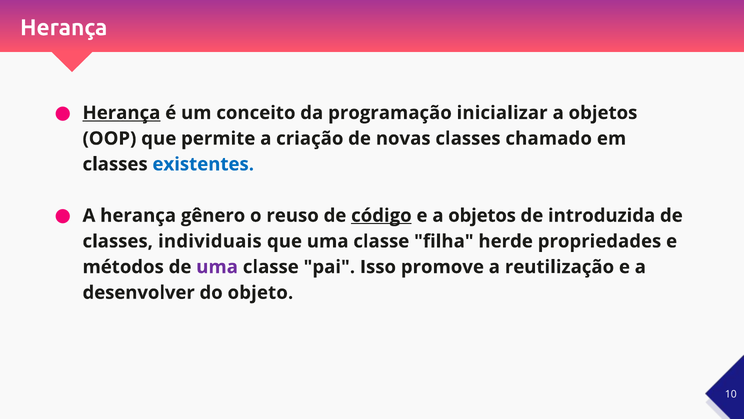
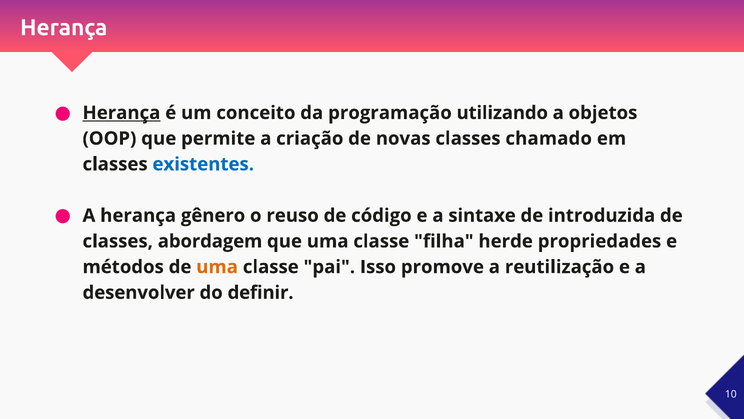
inicializar: inicializar -> utilizando (502, 113)
código underline: present -> none (381, 215)
e a objetos: objetos -> sintaxe (482, 215)
individuais: individuais -> abordagem (210, 241)
uma colour: purple -> orange (217, 267)
objeto: objeto -> definir (261, 292)
